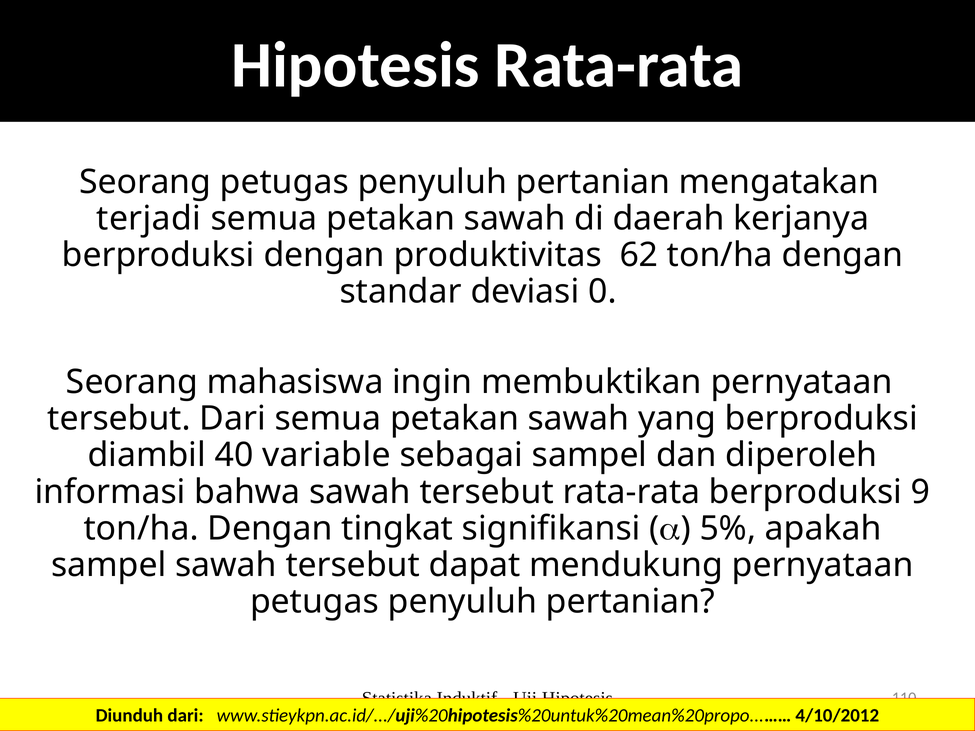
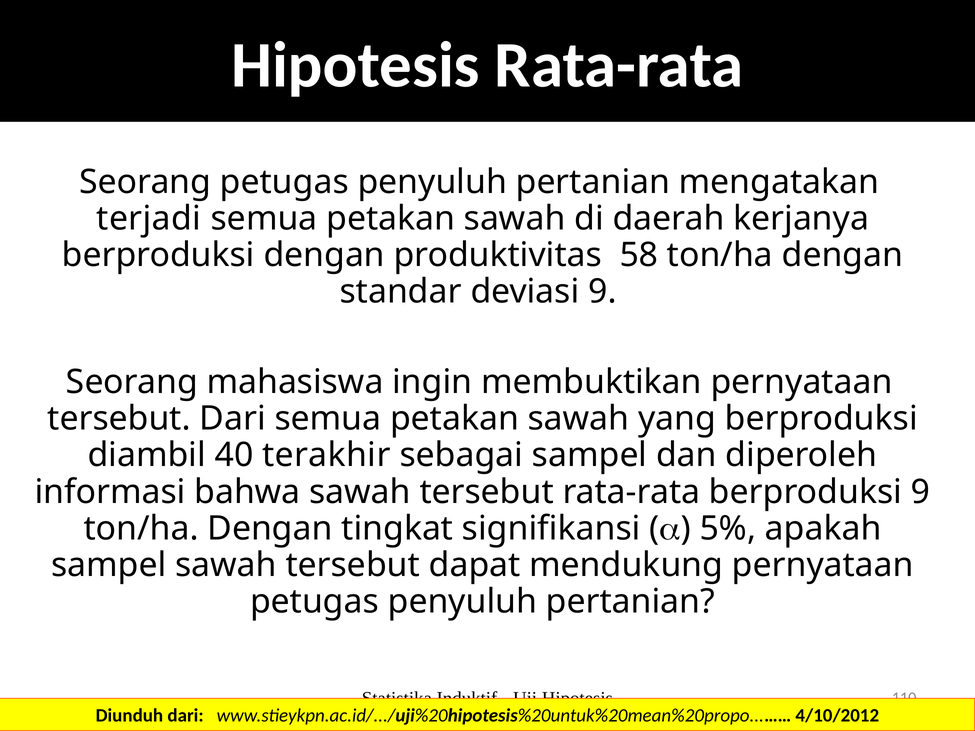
62: 62 -> 58 (639, 255)
deviasi 0: 0 -> 9 (602, 292)
variable: variable -> terakhir (326, 455)
